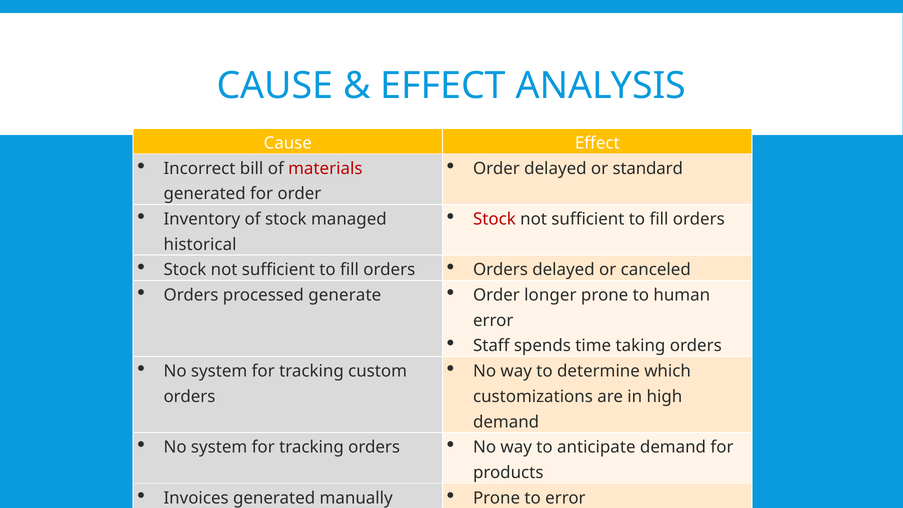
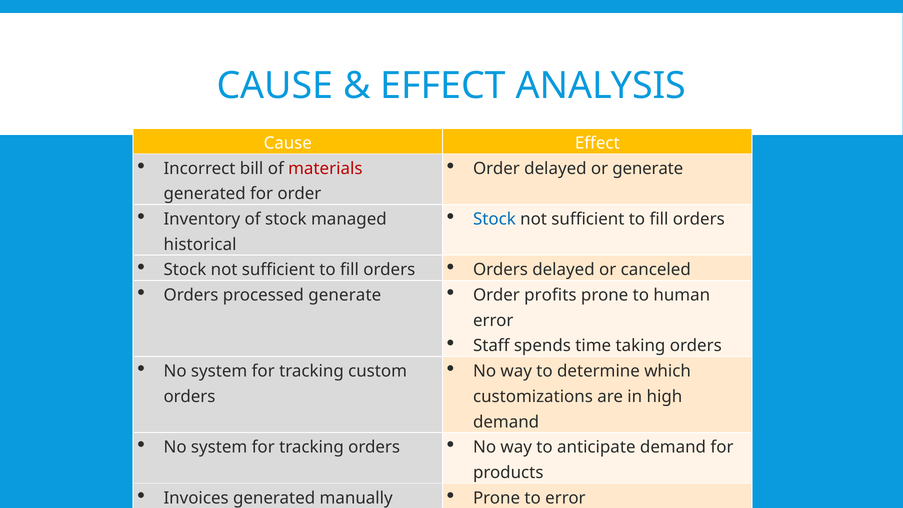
or standard: standard -> generate (648, 168)
Stock colour: red -> blue (494, 219)
longer: longer -> profits (550, 295)
